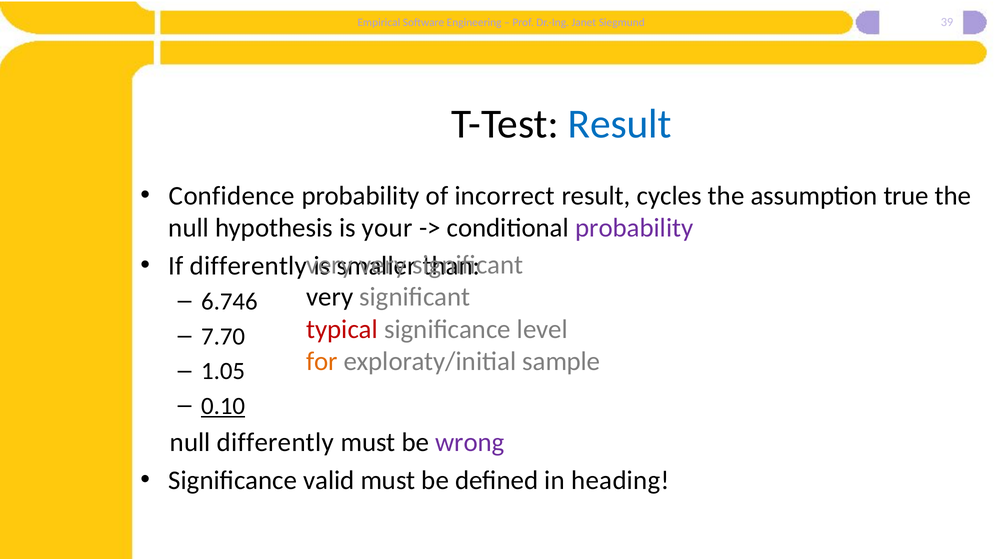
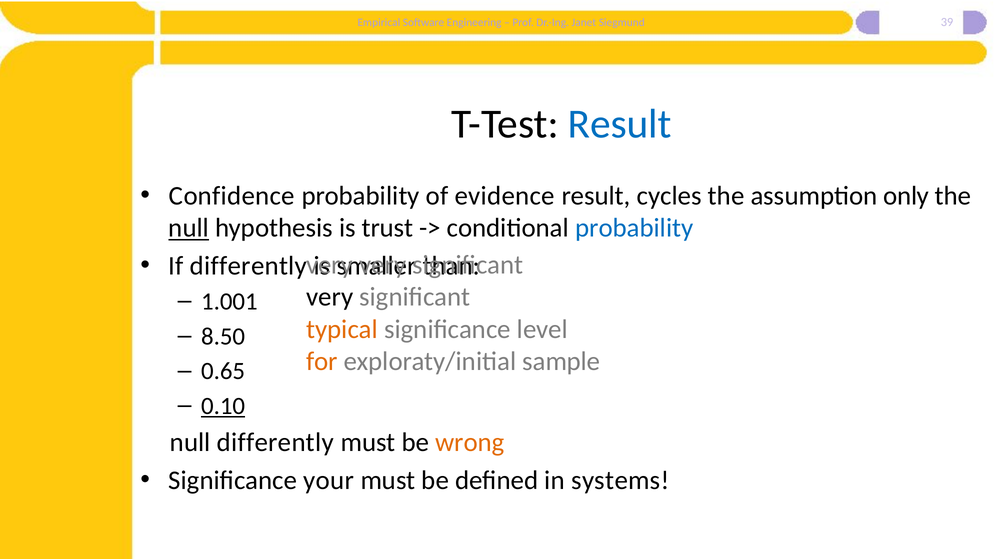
incorrect: incorrect -> evidence (505, 196)
true: true -> only (906, 196)
null underline: none -> present (189, 228)
your: your -> trust (388, 228)
probability colour: purple -> blue (634, 228)
6.746: 6.746 -> 1.001 (229, 302)
typical colour: red -> orange (342, 329)
7.70: 7.70 -> 8.50 (223, 337)
1.05: 1.05 -> 0.65 (223, 371)
wrong colour: purple -> orange (470, 443)
valid: valid -> your (329, 480)
heading: heading -> systems (620, 480)
